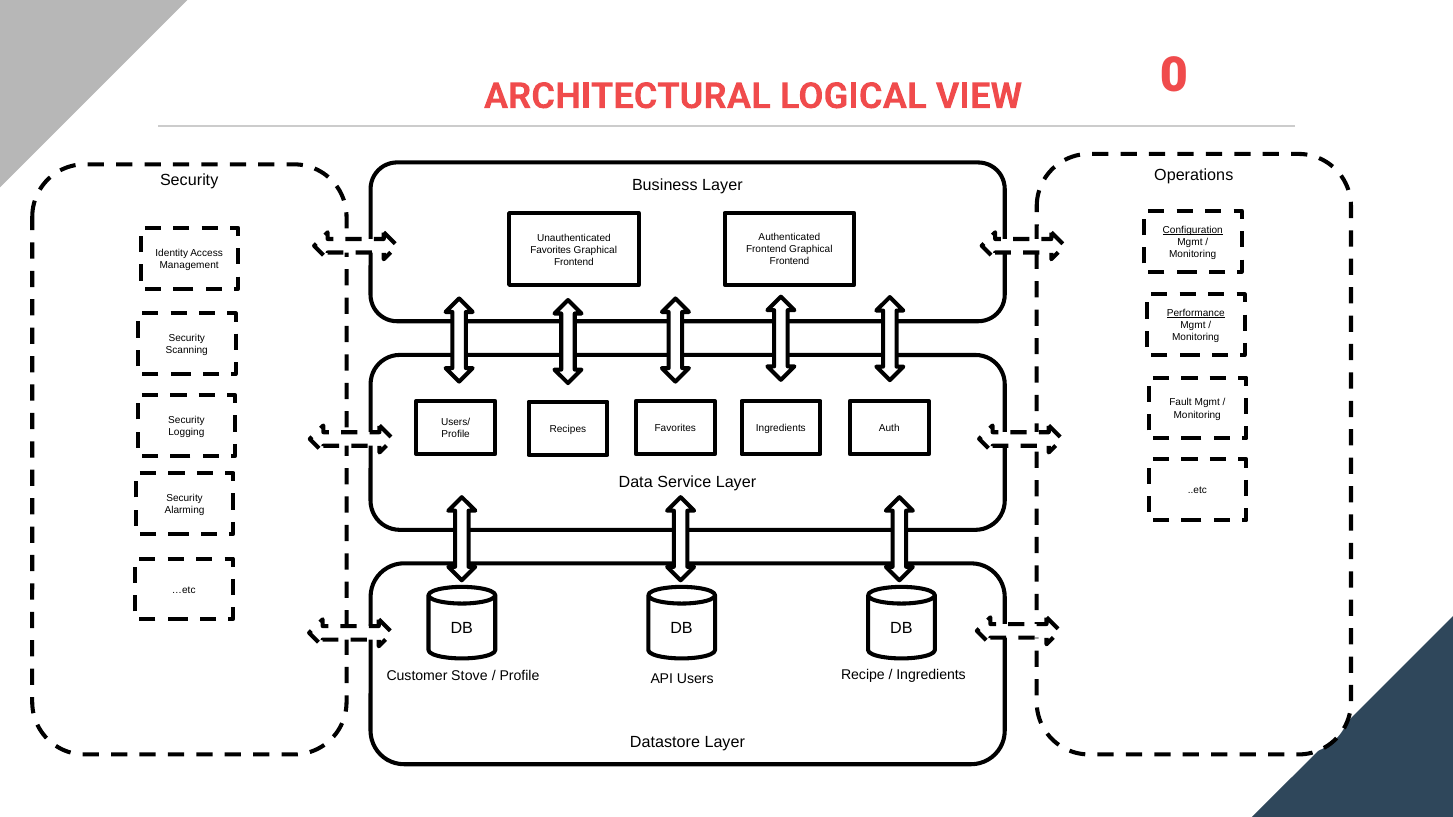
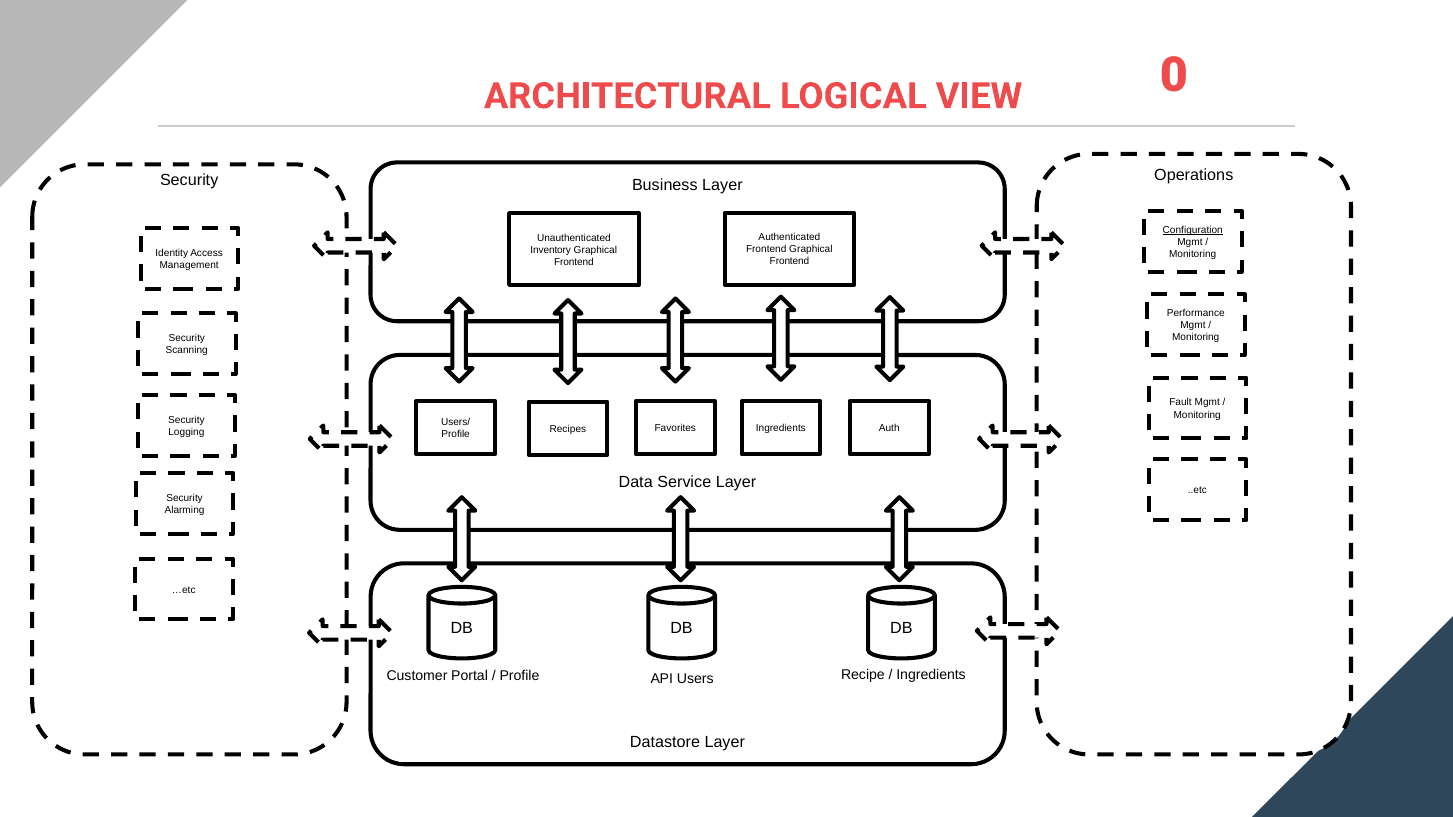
Favorites: Favorites -> Inventory (551, 250)
Performance underline: present -> none (1196, 313)
Stove: Stove -> Portal (470, 677)
